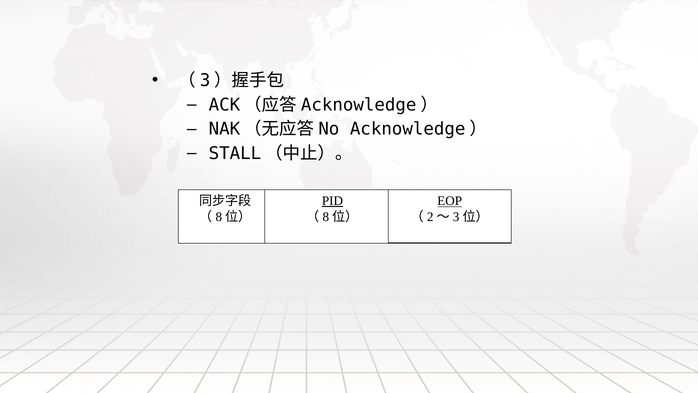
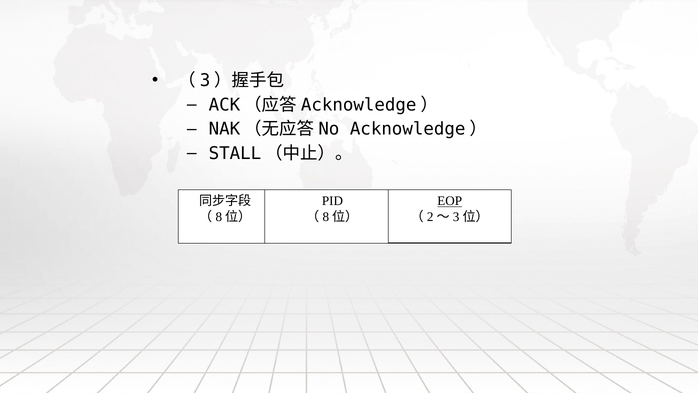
PID underline: present -> none (332, 201)
